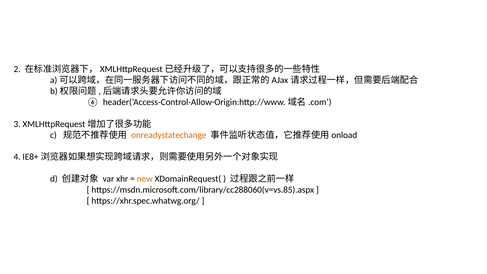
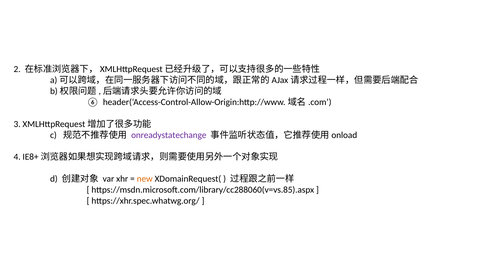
onreadystatechange colour: orange -> purple (169, 135)
